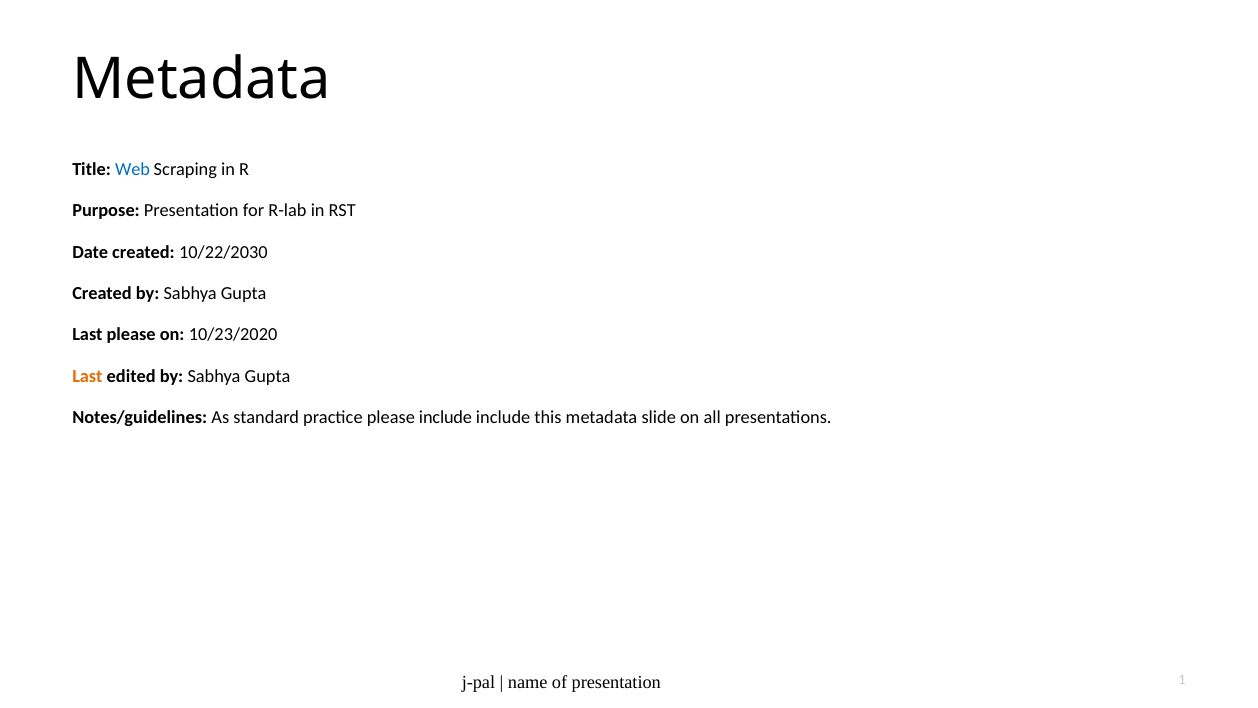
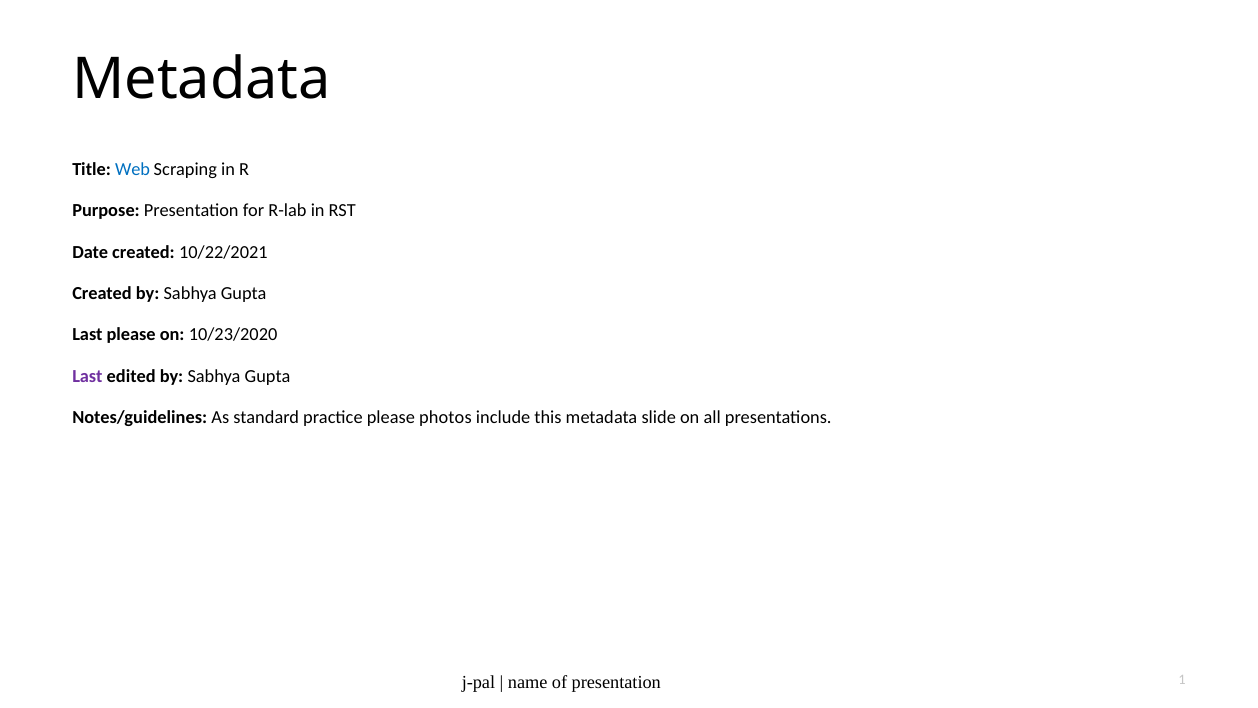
10/22/2030: 10/22/2030 -> 10/22/2021 (223, 252)
Last colour: orange -> purple (87, 376)
please include: include -> photos (445, 418)
